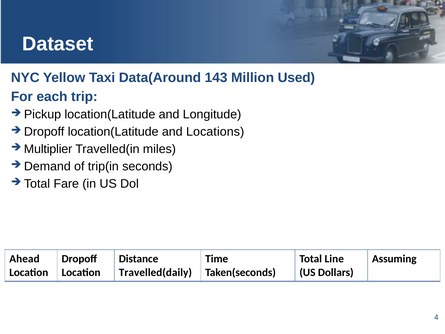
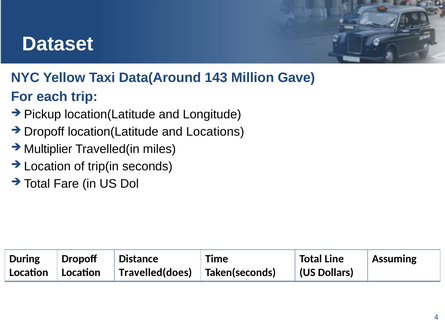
Used: Used -> Gave (296, 77)
Demand: Demand -> Location (47, 166)
Ahead: Ahead -> During (25, 259)
Travelled(daily: Travelled(daily -> Travelled(does (155, 272)
